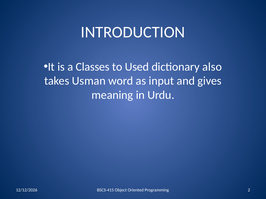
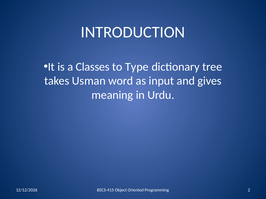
Used: Used -> Type (137, 67)
also: also -> tree (212, 67)
